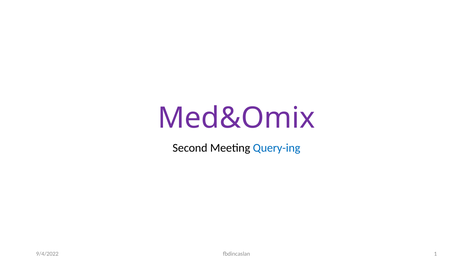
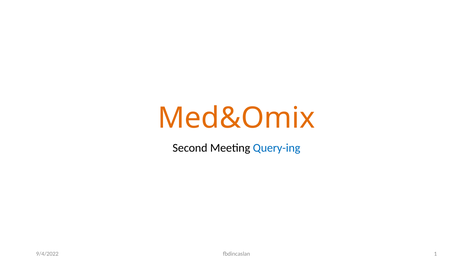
Med&Omix colour: purple -> orange (236, 118)
